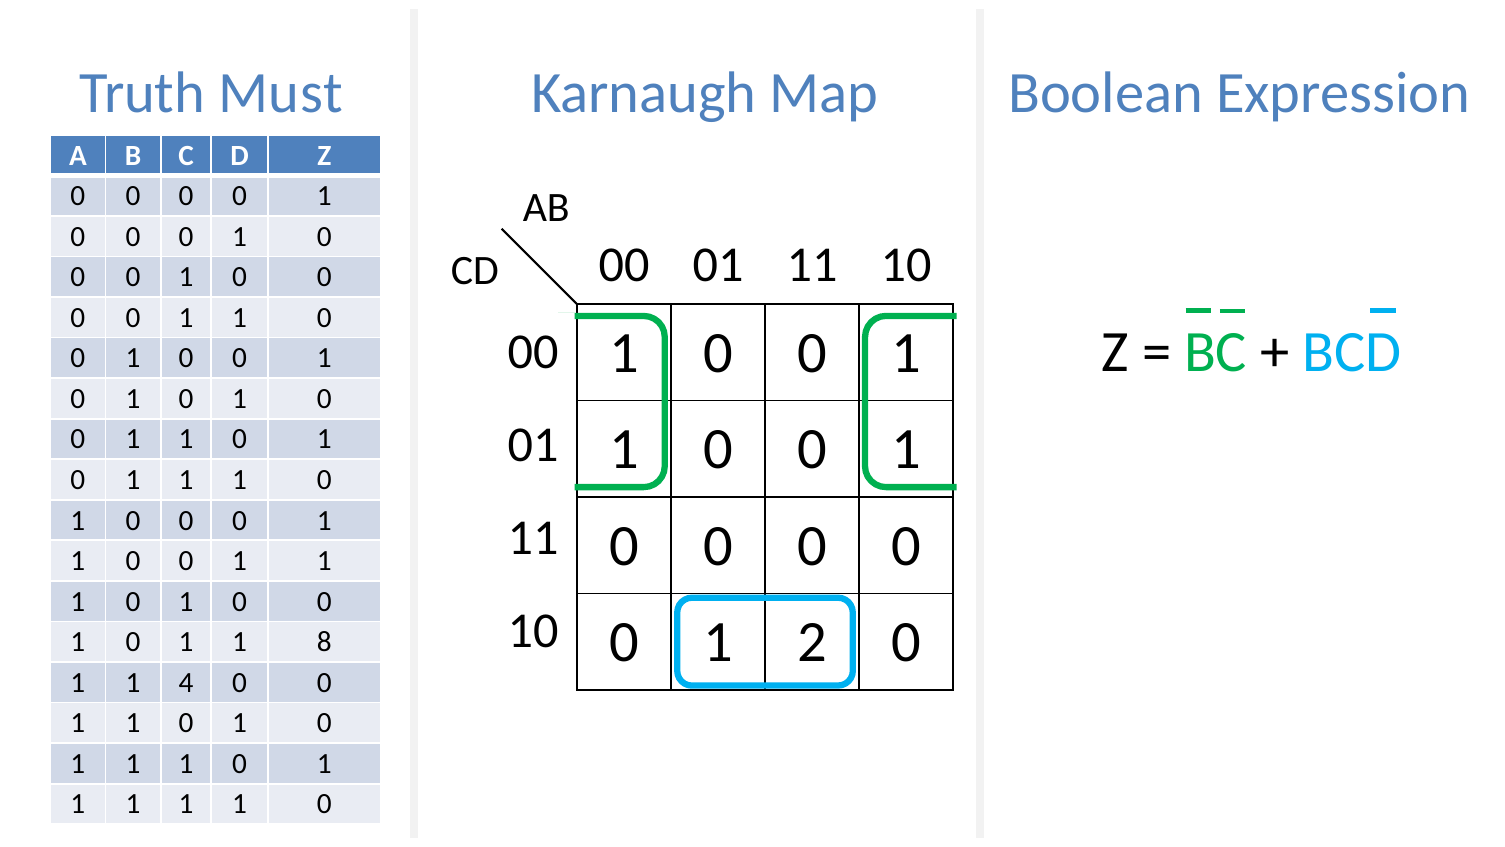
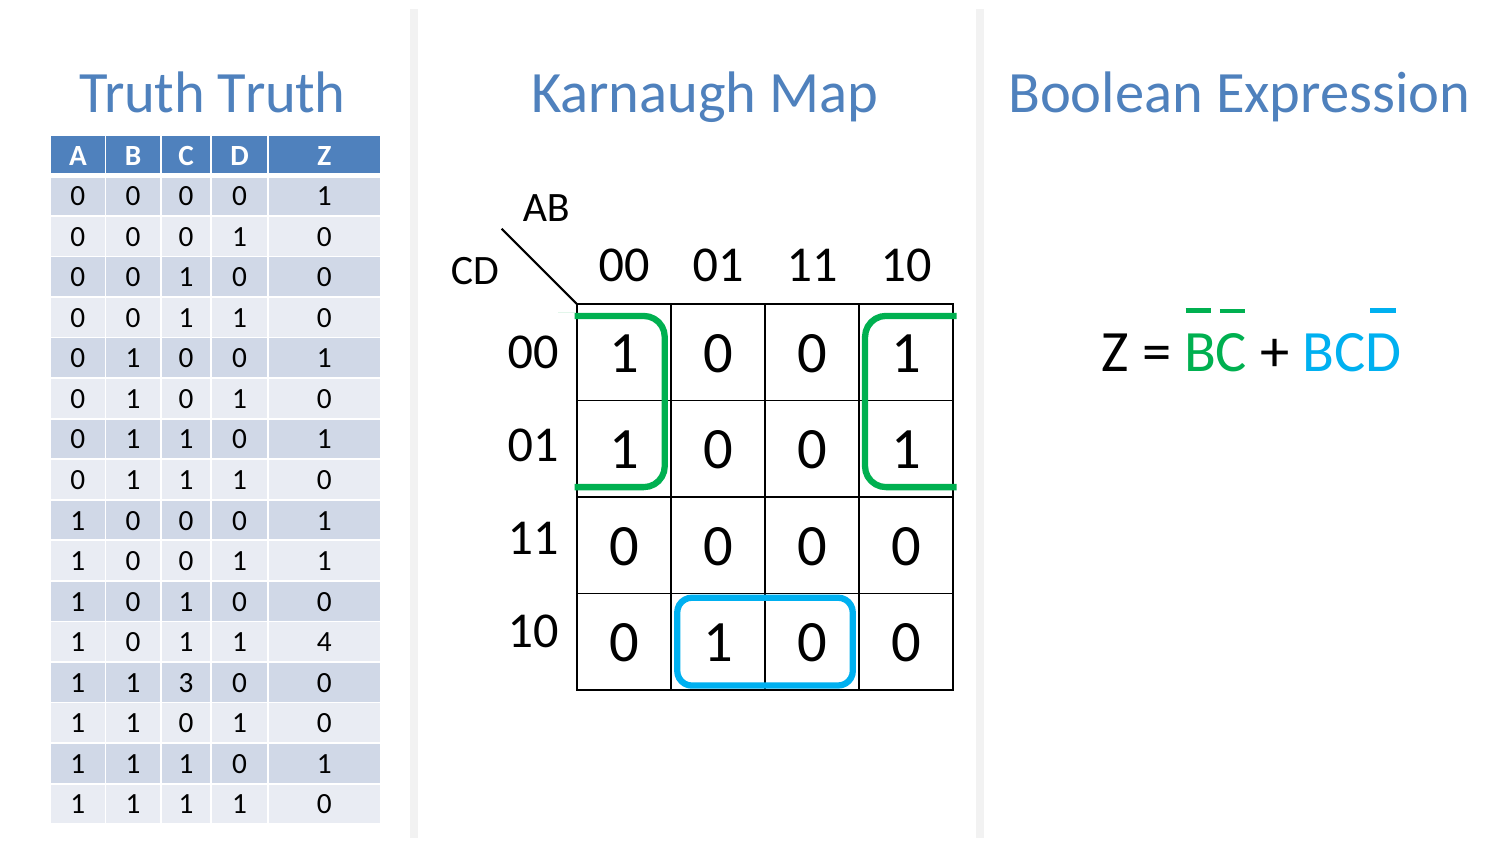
Truth Must: Must -> Truth (281, 94)
2: 2 -> 0 (812, 642)
8: 8 -> 4 (324, 642)
4: 4 -> 3 (186, 682)
